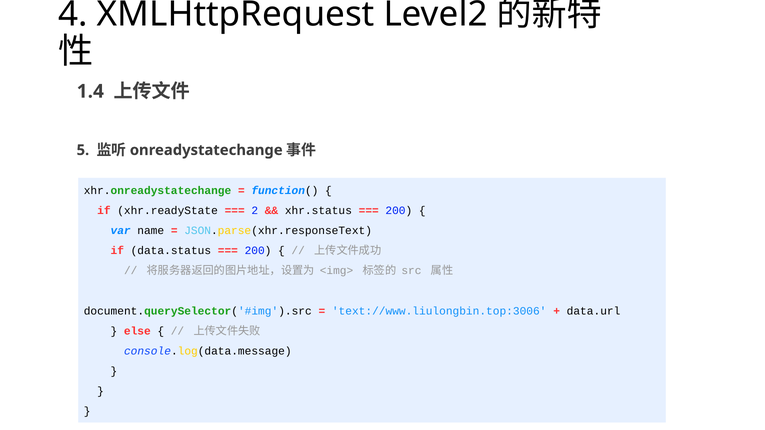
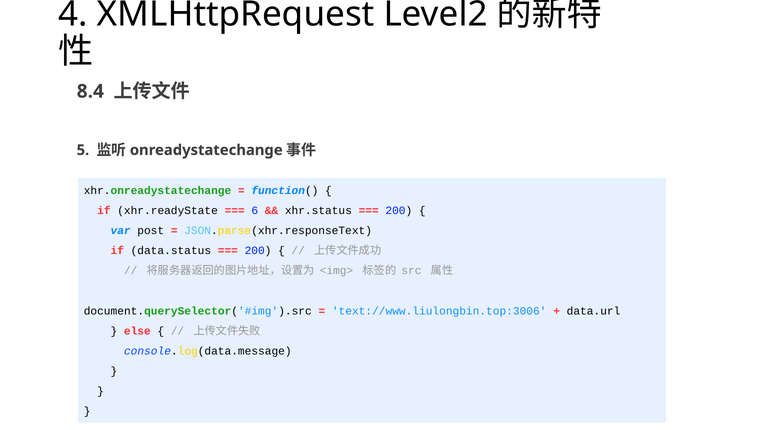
1.4: 1.4 -> 8.4 (90, 91)
2: 2 -> 6 (255, 211)
name: name -> post (151, 231)
